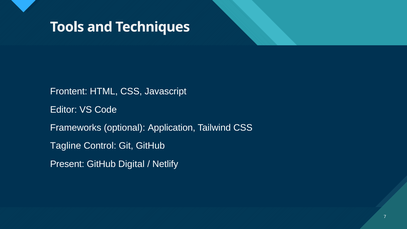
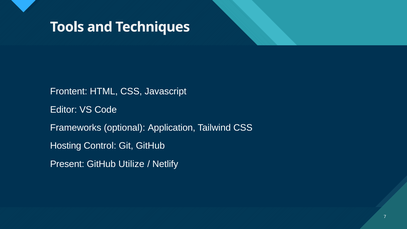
Tagline: Tagline -> Hosting (66, 146)
Digital: Digital -> Utilize (131, 164)
